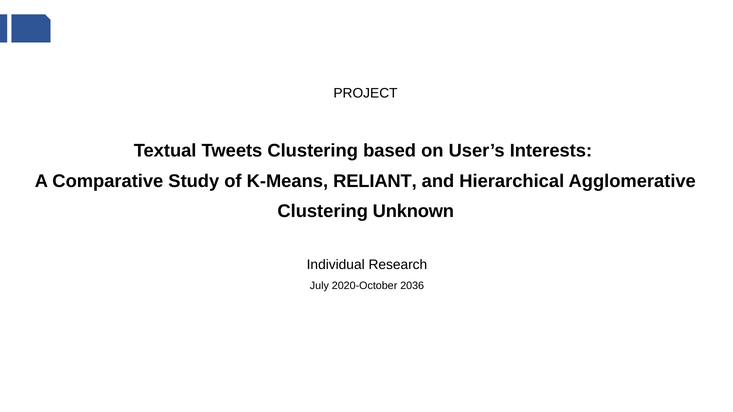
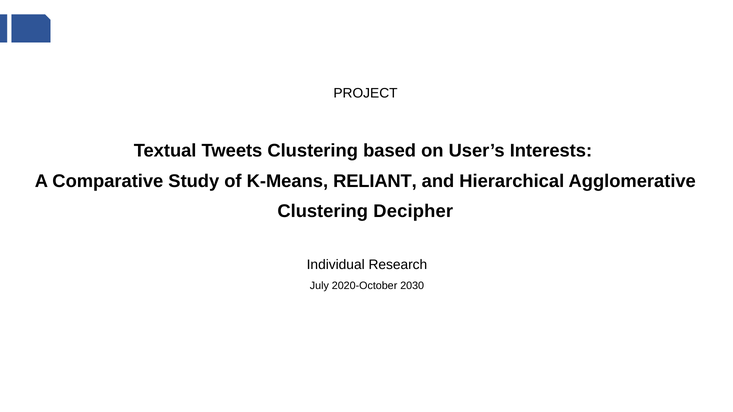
Unknown: Unknown -> Decipher (413, 211)
2036: 2036 -> 2030 (412, 286)
